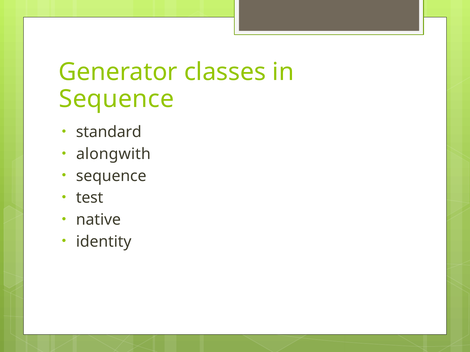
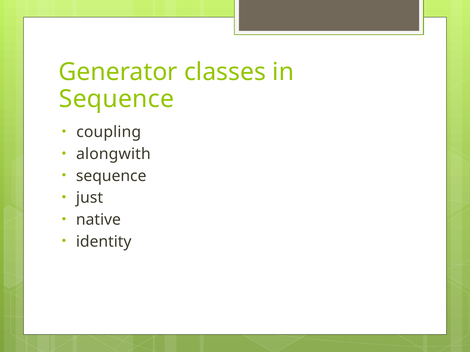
standard: standard -> coupling (109, 132)
test: test -> just (90, 198)
